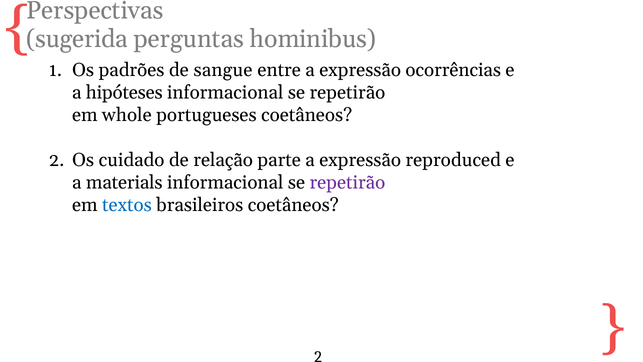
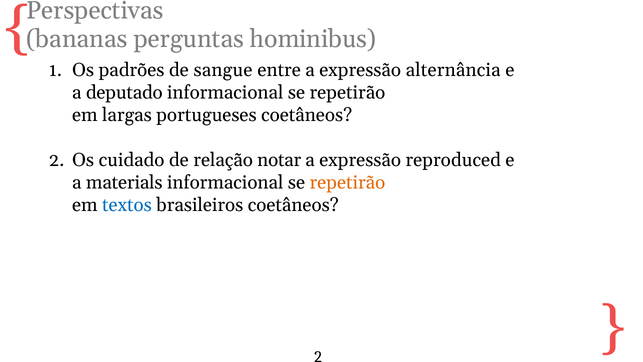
sugerida: sugerida -> bananas (77, 39)
ocorrências: ocorrências -> alternância (453, 70)
hipóteses: hipóteses -> deputado (124, 93)
whole: whole -> largas (127, 115)
parte: parte -> notar (279, 160)
repetirão colour: purple -> orange (347, 183)
